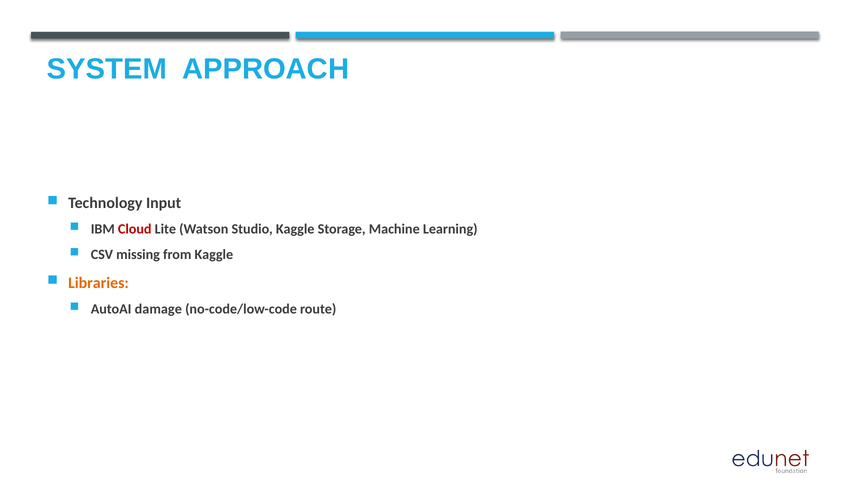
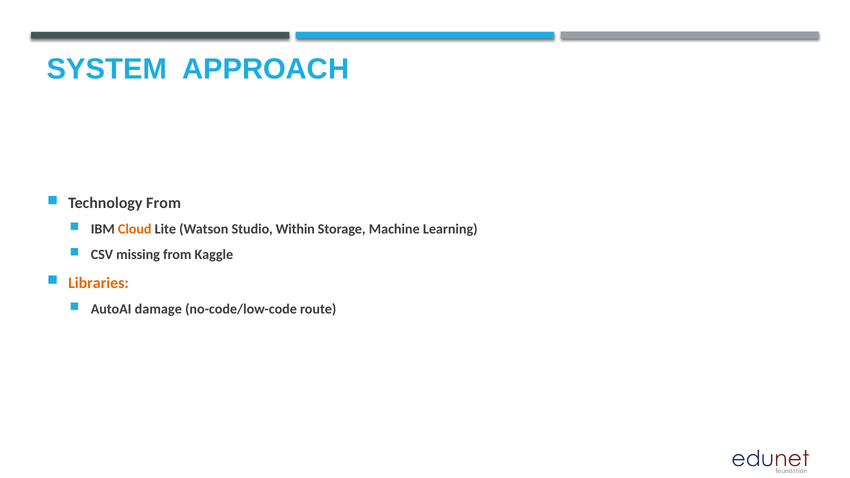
Technology Input: Input -> From (164, 203)
Cloud colour: red -> orange (135, 229)
Studio Kaggle: Kaggle -> Within (295, 229)
